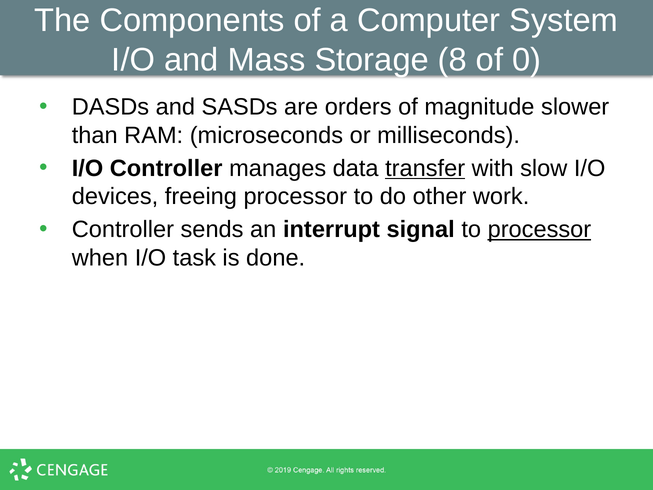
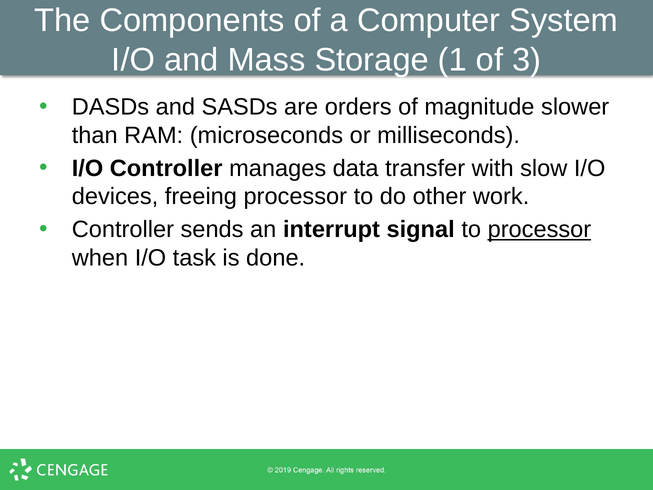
8: 8 -> 1 (452, 60)
0: 0 -> 3 (527, 60)
transfer underline: present -> none (425, 168)
